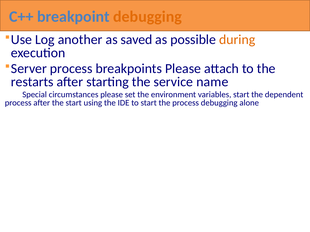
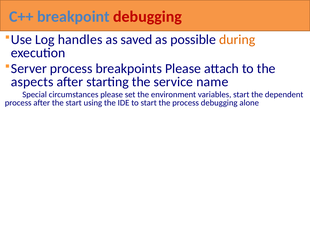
debugging colour: orange -> red (148, 17)
another: another -> handles (80, 40)
restarts: restarts -> aspects (32, 82)
